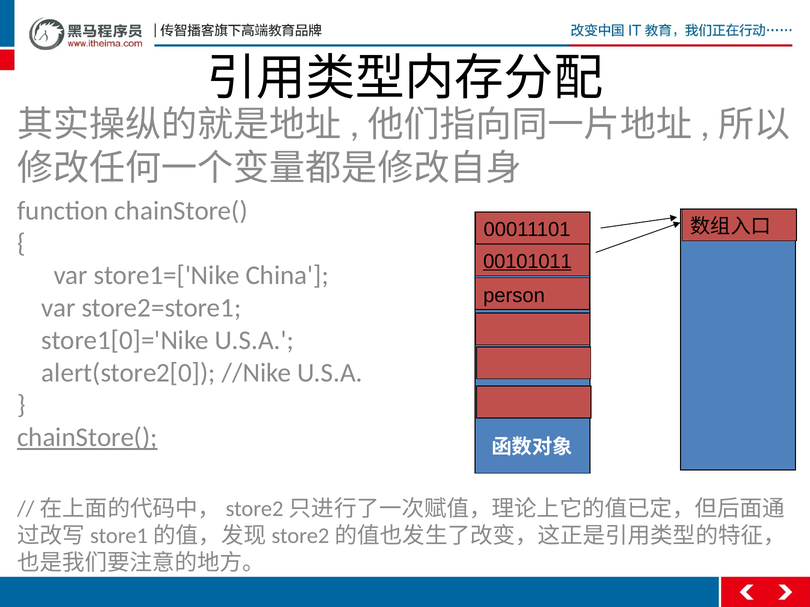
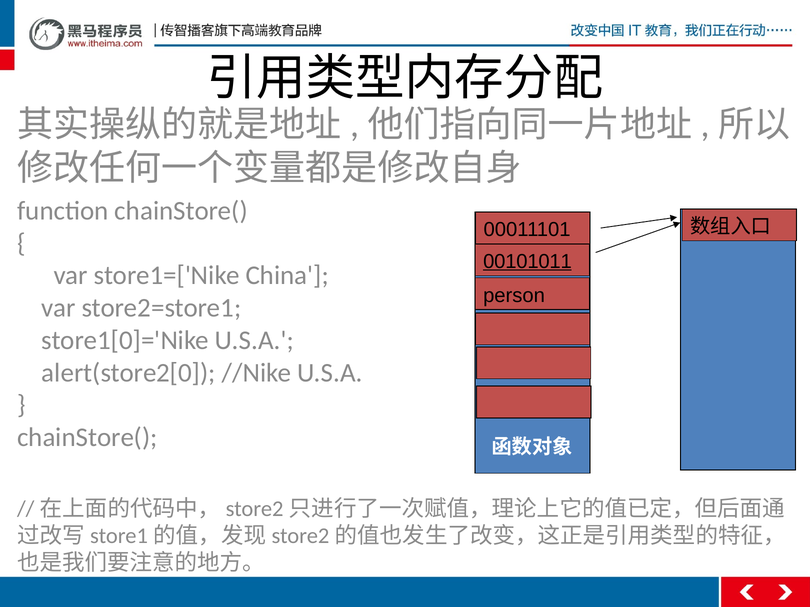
chainStore( underline: present -> none (87, 438)
